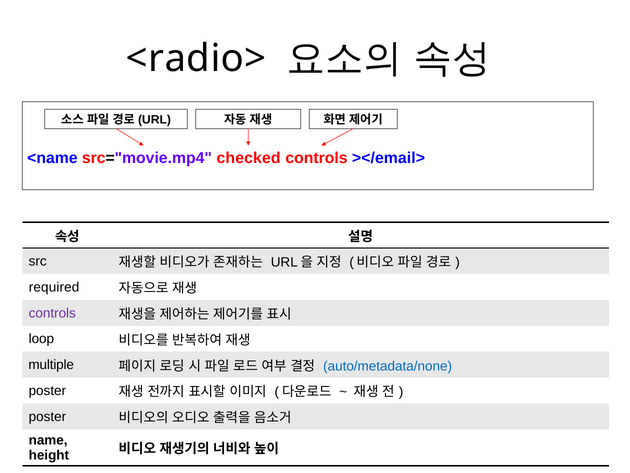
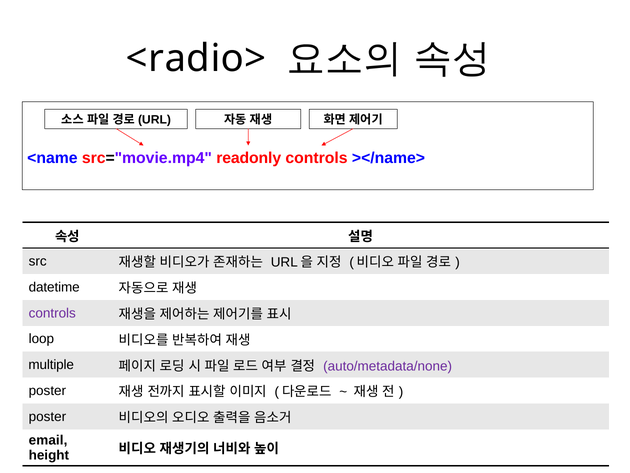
checked: checked -> readonly (249, 158)
></email>: ></email> -> ></name> (389, 158)
required: required -> datetime (54, 287)
auto/metadata/none colour: blue -> purple (388, 366)
name: name -> email (48, 440)
